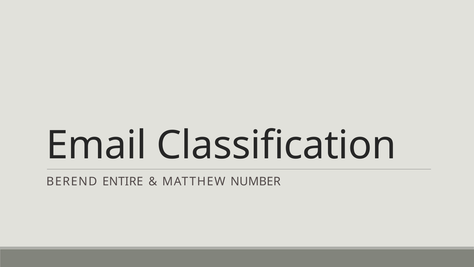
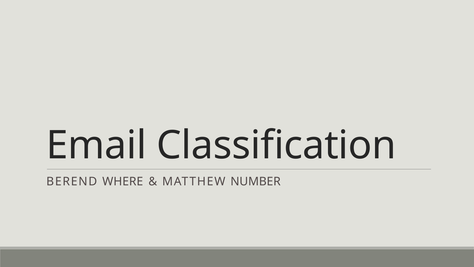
ENTIRE: ENTIRE -> WHERE (123, 181)
